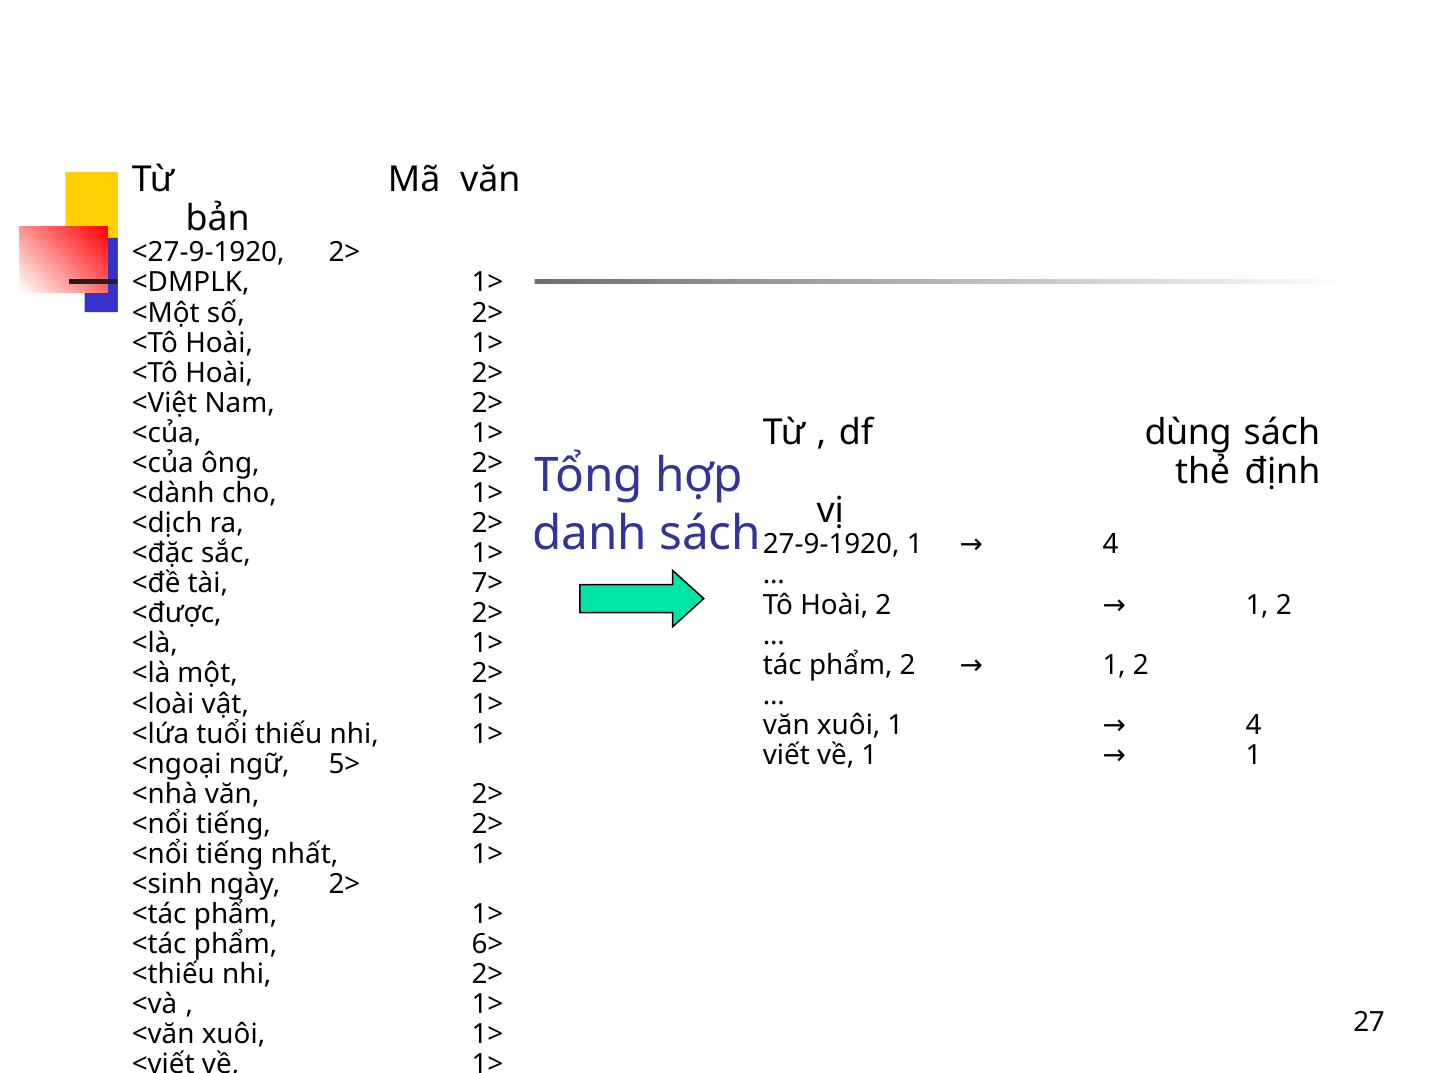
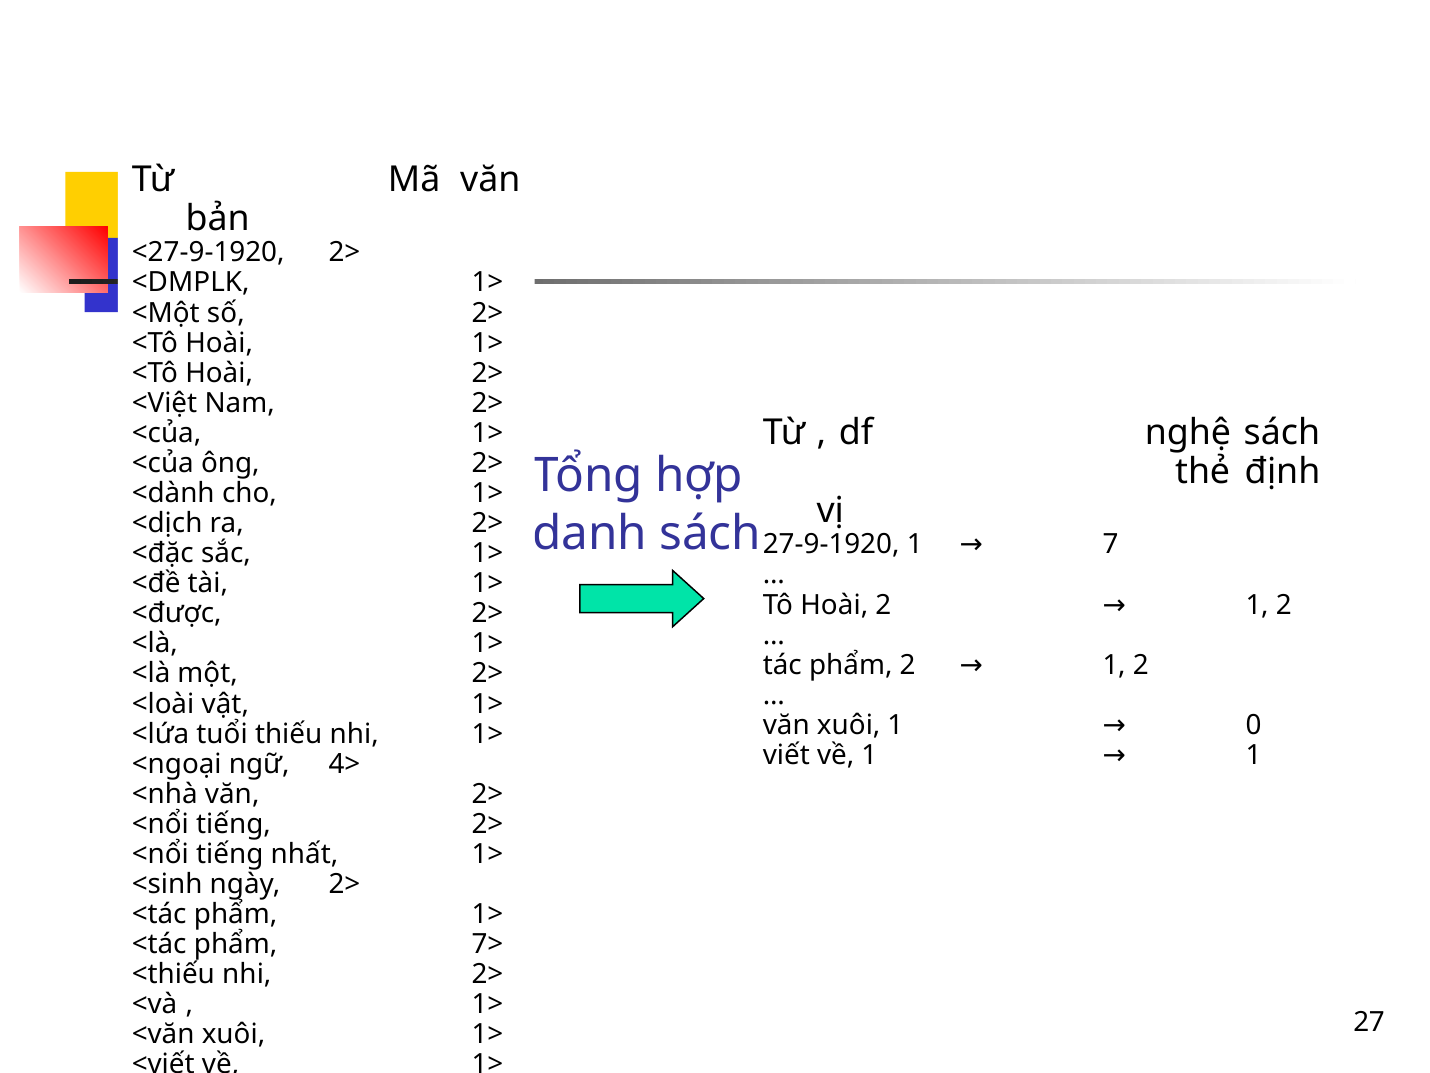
dùng: dùng -> nghệ (1188, 433)
4: 4 -> 7 (1110, 544)
tài 7>: 7> -> 1> (487, 583)
4: 4 -> 0 (1253, 725)
5>: 5> -> 4> (344, 764)
6>: 6> -> 7> (487, 944)
